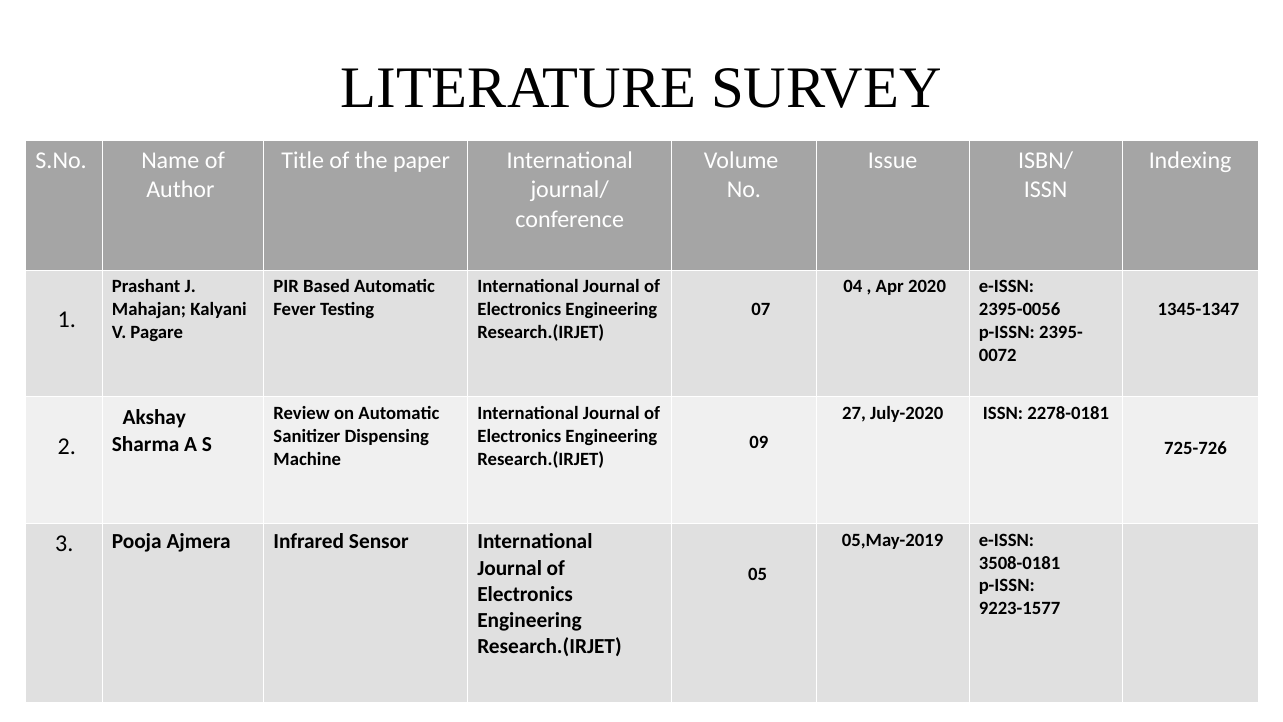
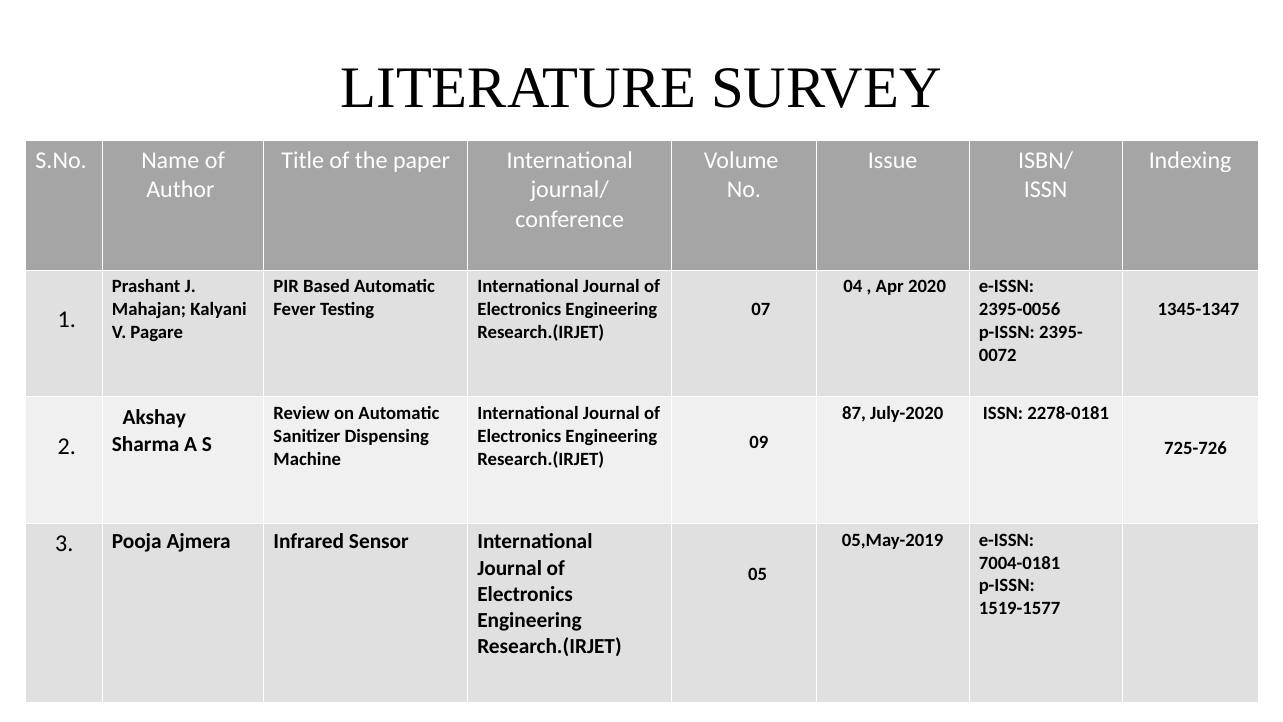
27: 27 -> 87 (854, 413)
3508-0181: 3508-0181 -> 7004-0181 (1020, 563)
9223-1577: 9223-1577 -> 1519-1577 (1020, 608)
